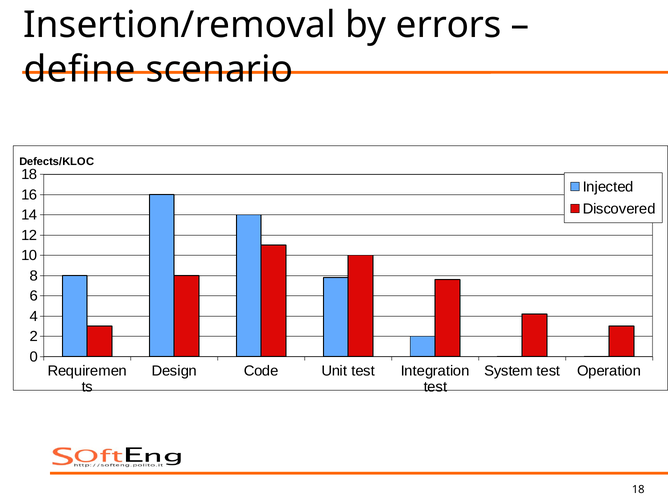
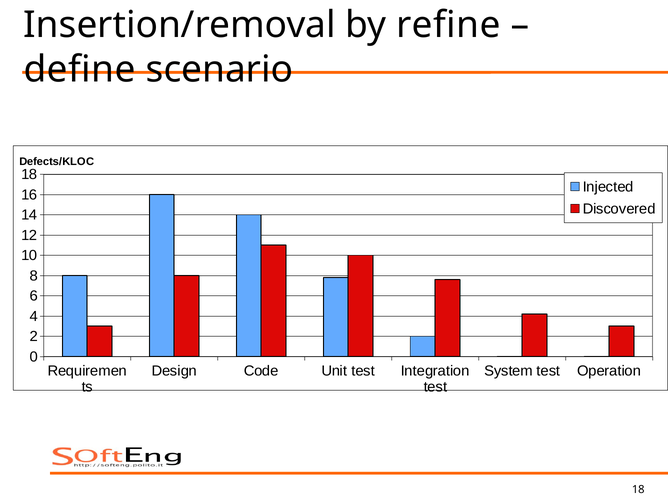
errors: errors -> refine (448, 25)
